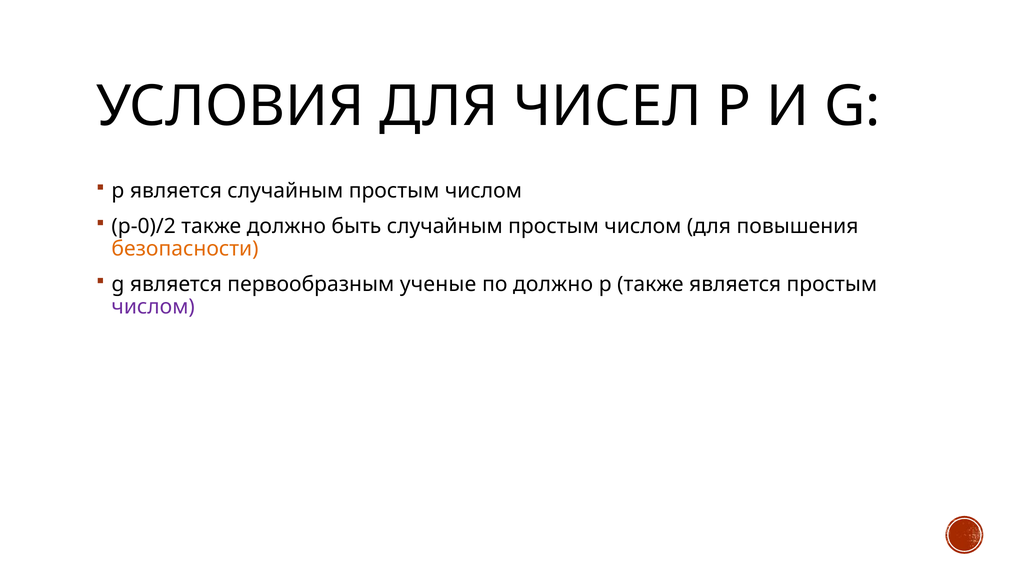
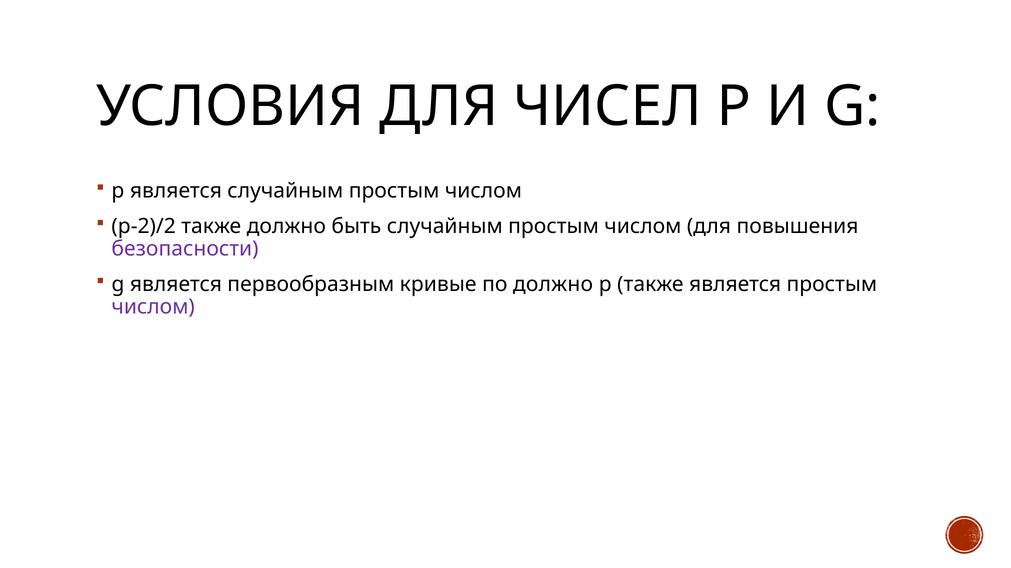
p-0)/2: p-0)/2 -> p-2)/2 (144, 226)
безопасности colour: orange -> purple (185, 249)
ученые: ученые -> кривые (438, 284)
